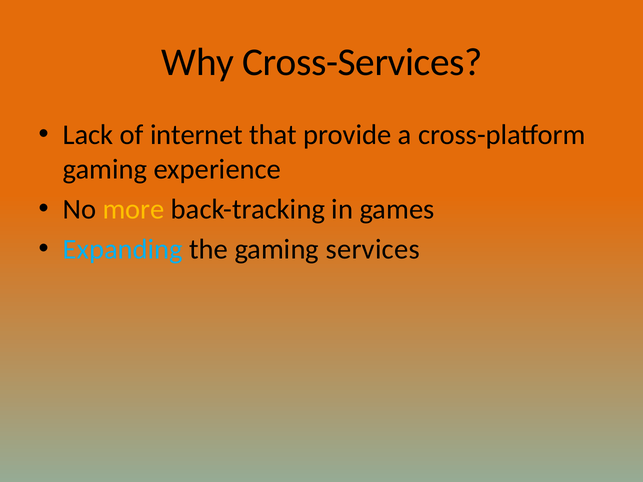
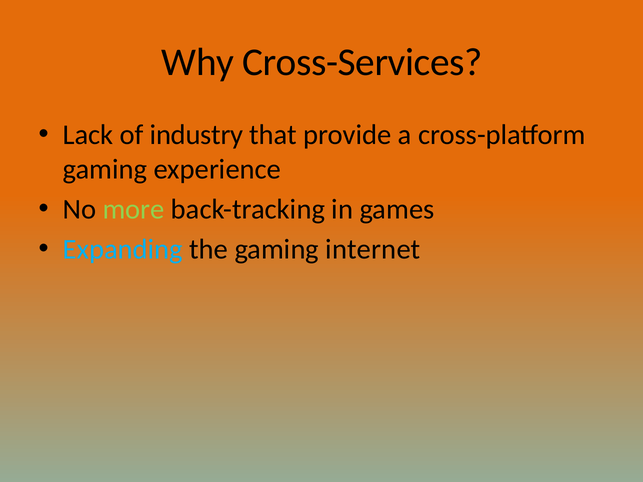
internet: internet -> industry (197, 135)
more colour: yellow -> light green (134, 209)
services: services -> internet (373, 249)
